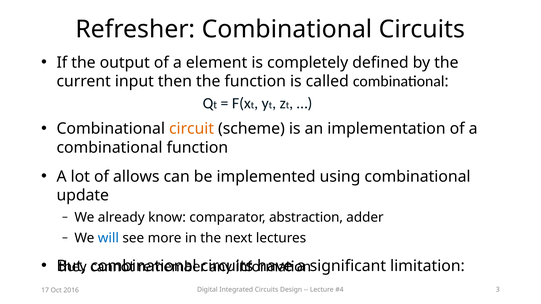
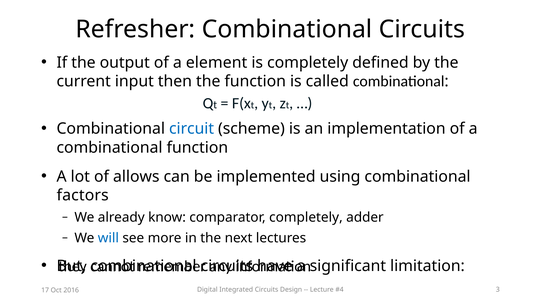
circuit colour: orange -> blue (192, 129)
update: update -> factors (83, 196)
comparator abstraction: abstraction -> completely (306, 218)
